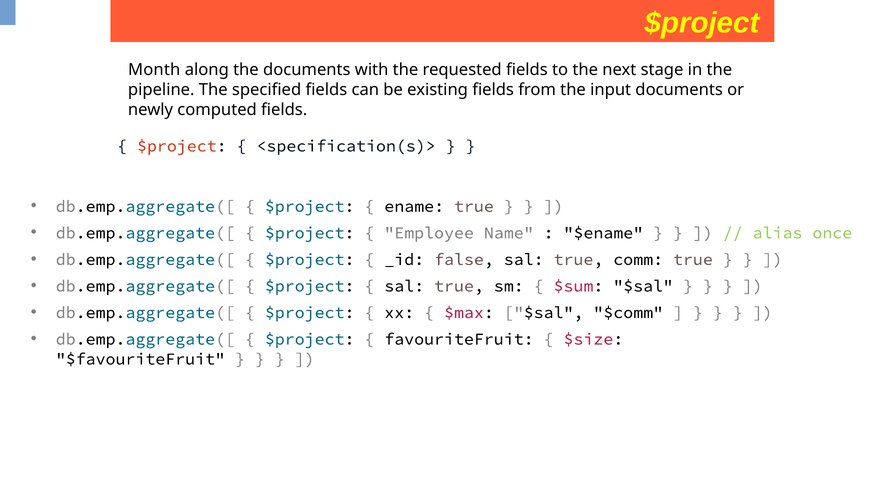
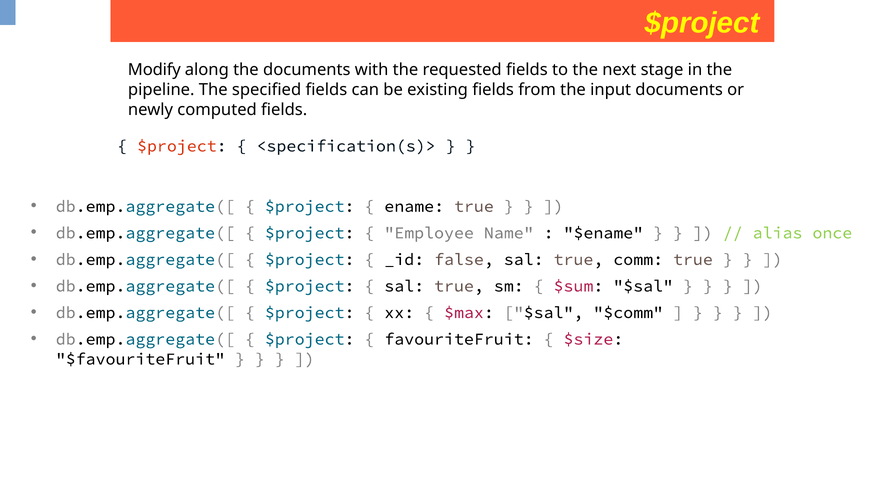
Month: Month -> Modify (154, 70)
